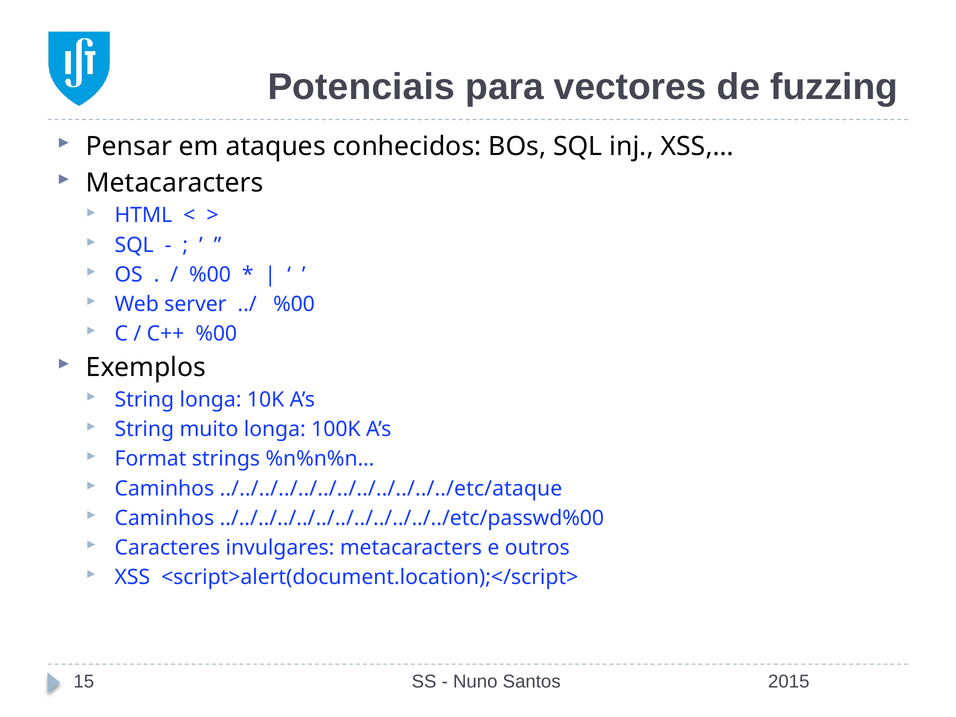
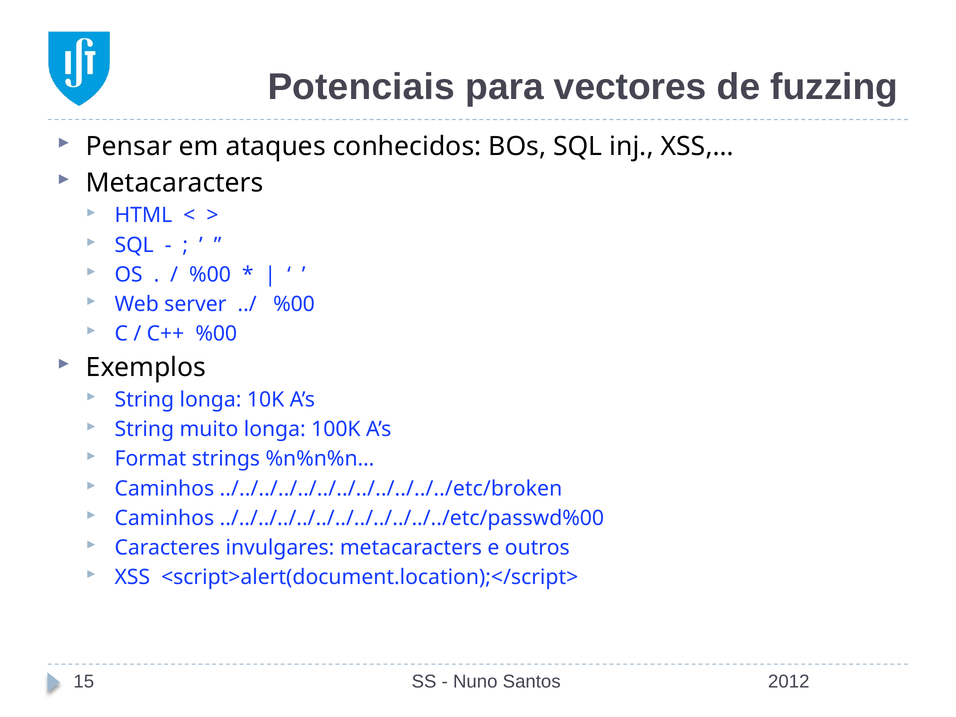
../../../../../../../../../../../../etc/ataque: ../../../../../../../../../../../../etc/ataque -> ../../../../../../../../../../../../etc/broken (391, 488)
2015: 2015 -> 2012 (789, 682)
